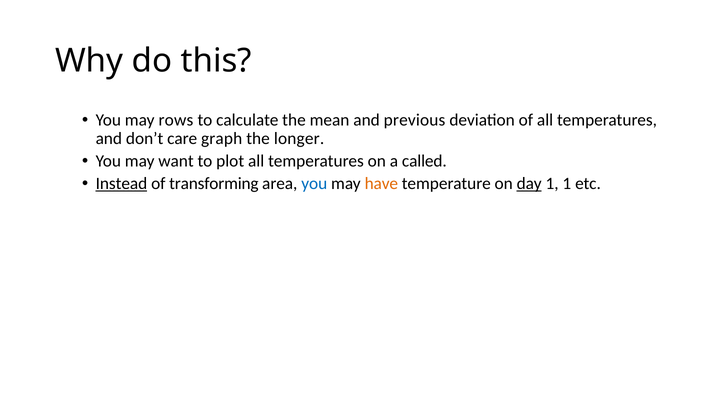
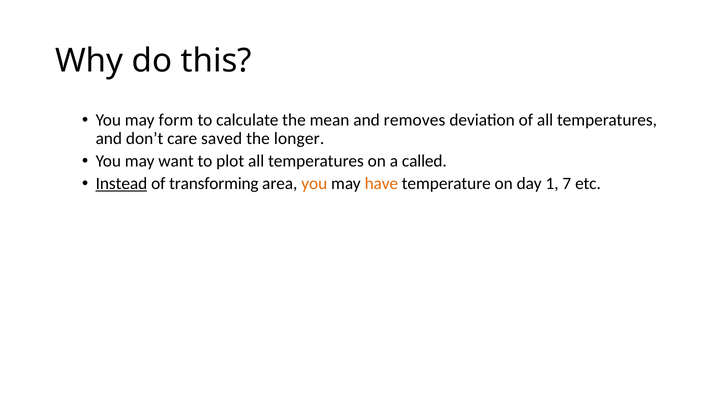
rows: rows -> form (176, 120)
previous: previous -> removes (415, 120)
graph: graph -> saved (222, 139)
you colour: blue -> orange (314, 184)
day underline: present -> none (529, 184)
1 1: 1 -> 7 (567, 184)
